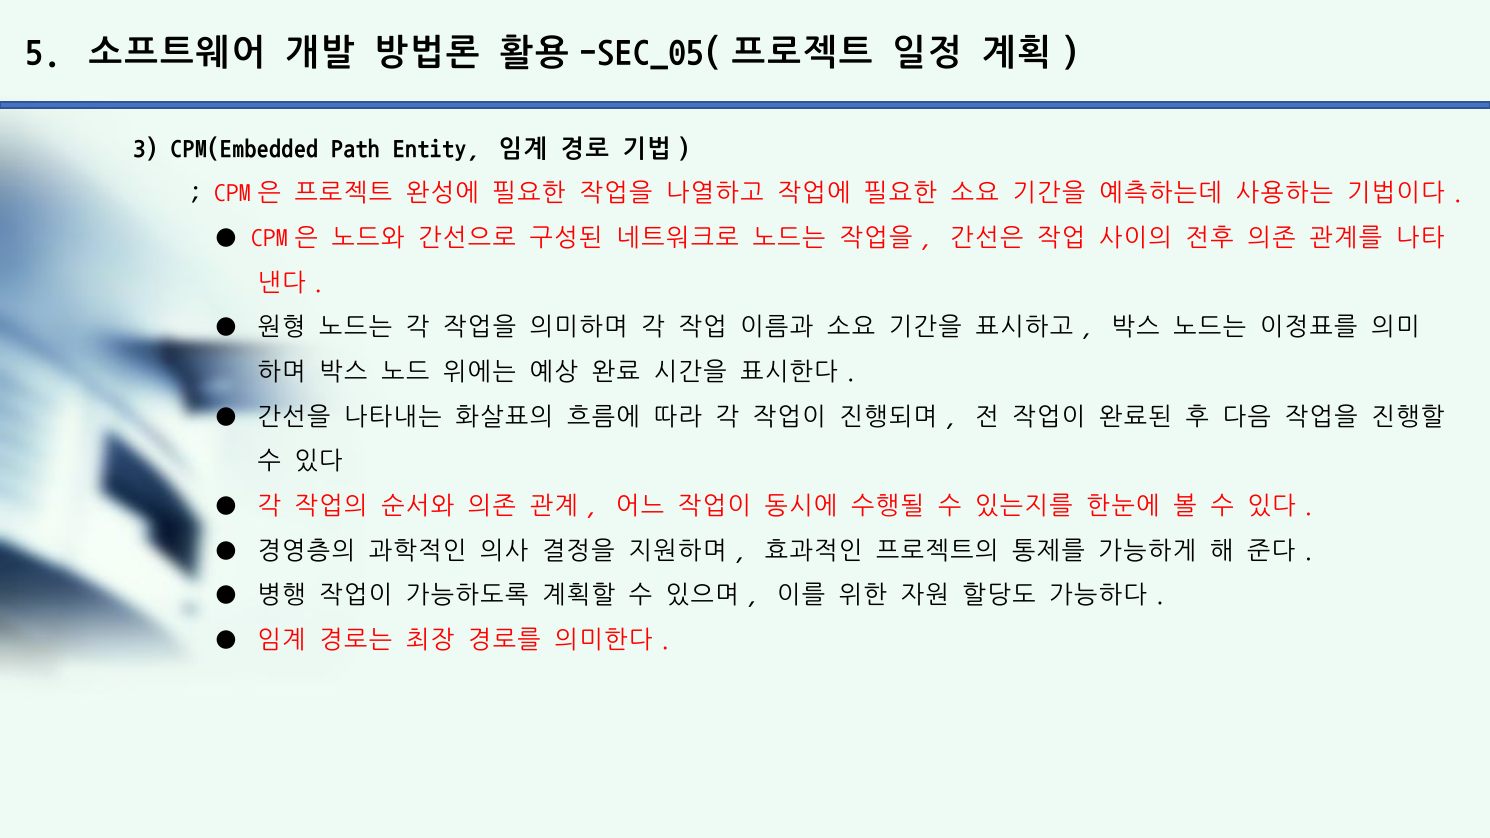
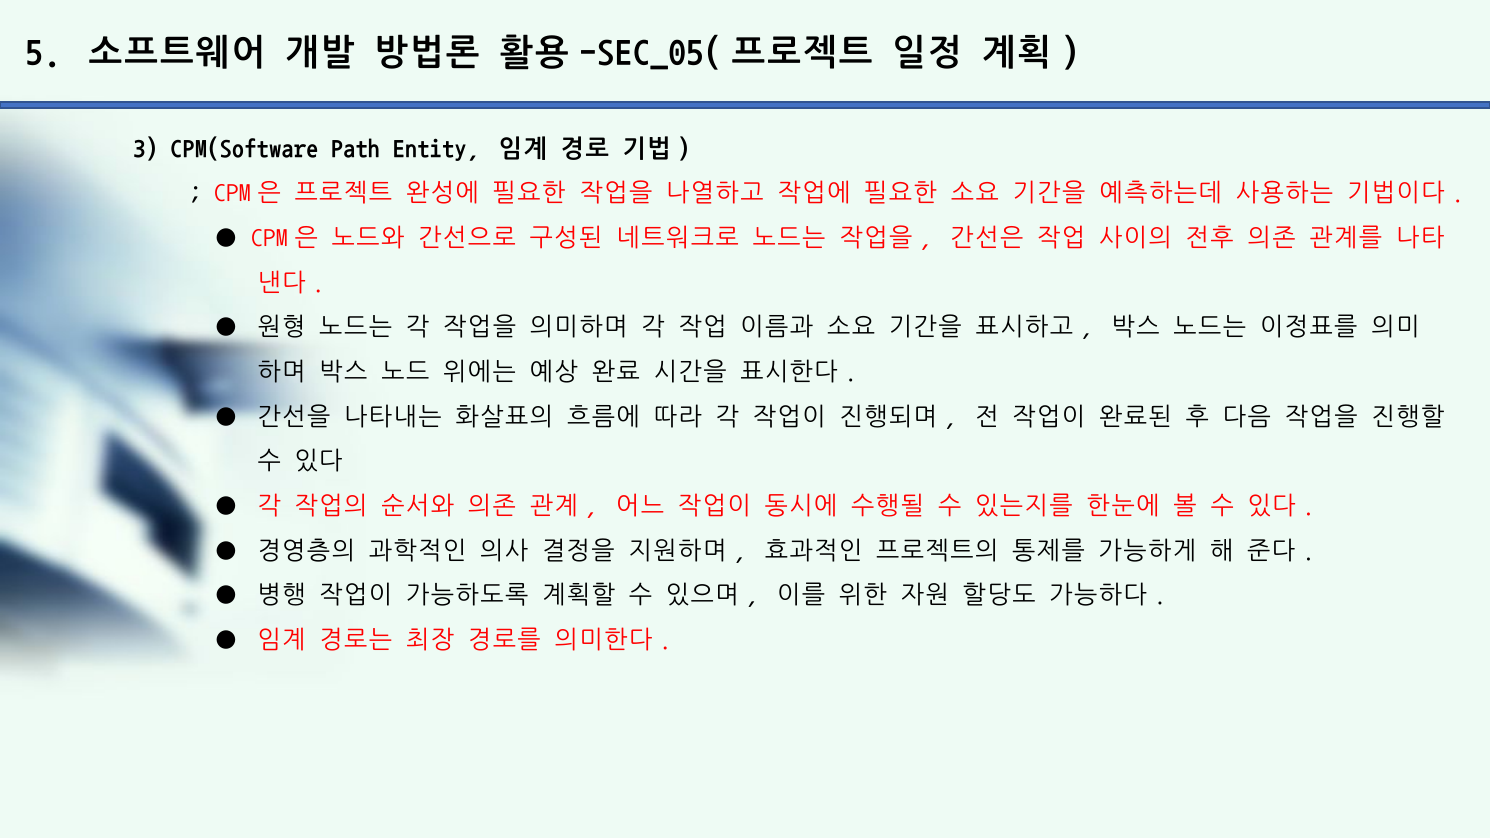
CPM(Embedded: CPM(Embedded -> CPM(Software (244, 148)
